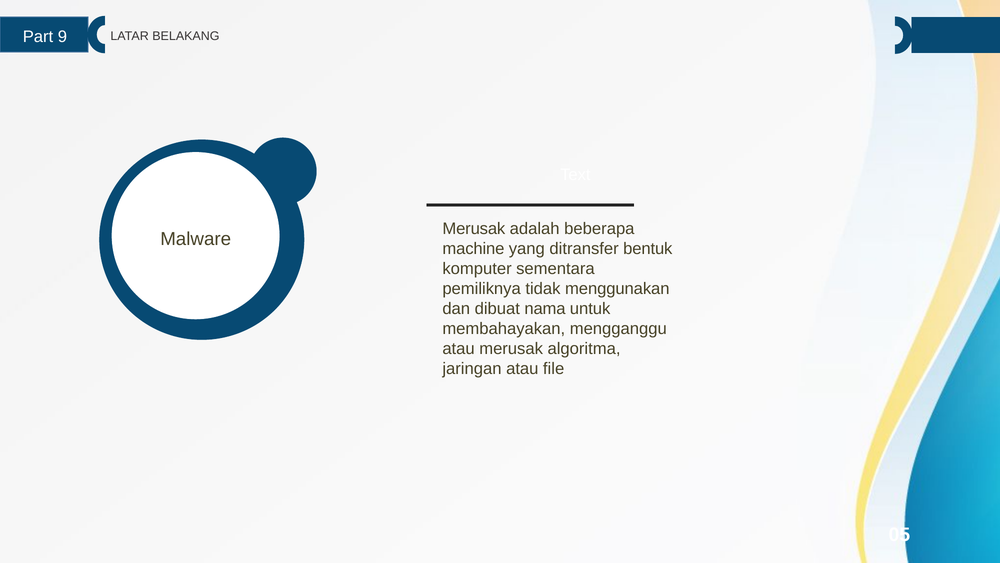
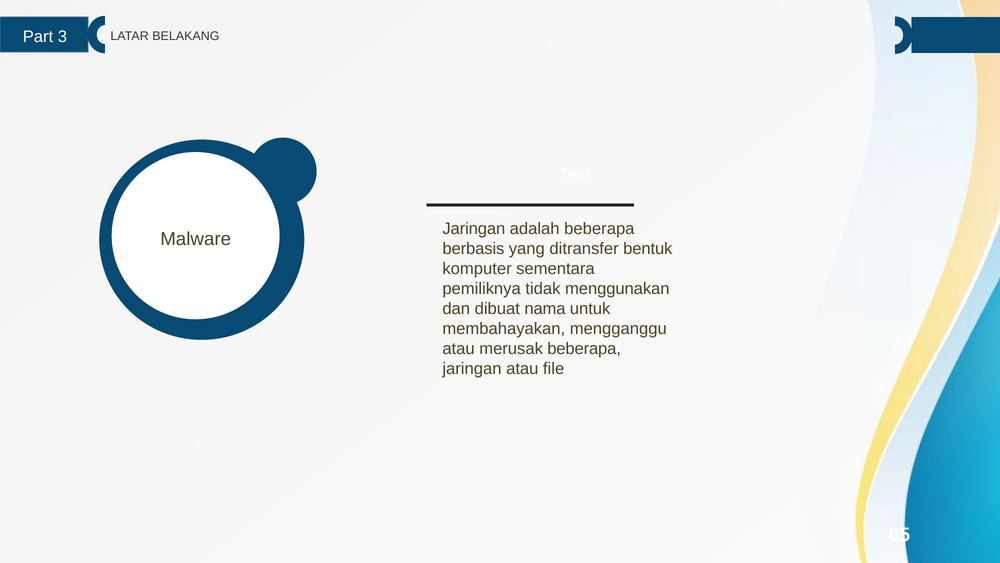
9: 9 -> 3 (62, 37)
Merusak: Merusak -> Jaringan (474, 229)
machine: machine -> berbasis (473, 249)
merusak algoritma: algoritma -> beberapa (584, 349)
